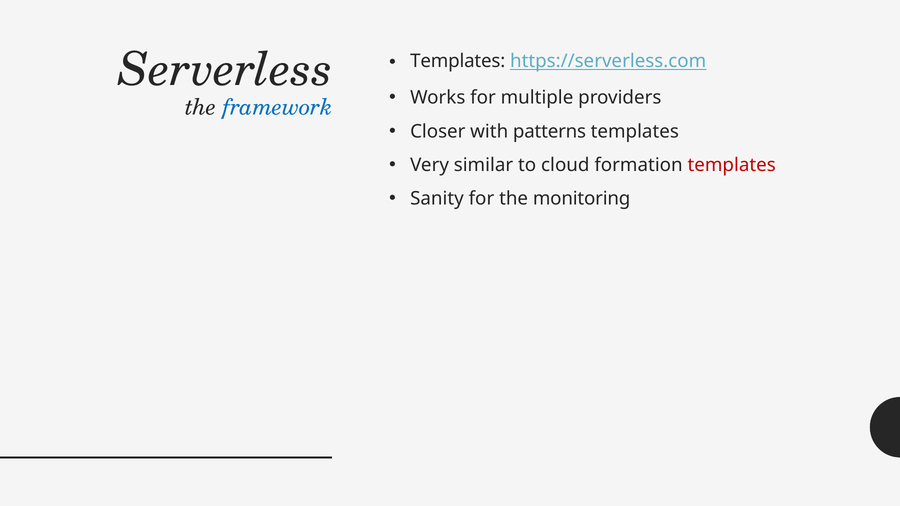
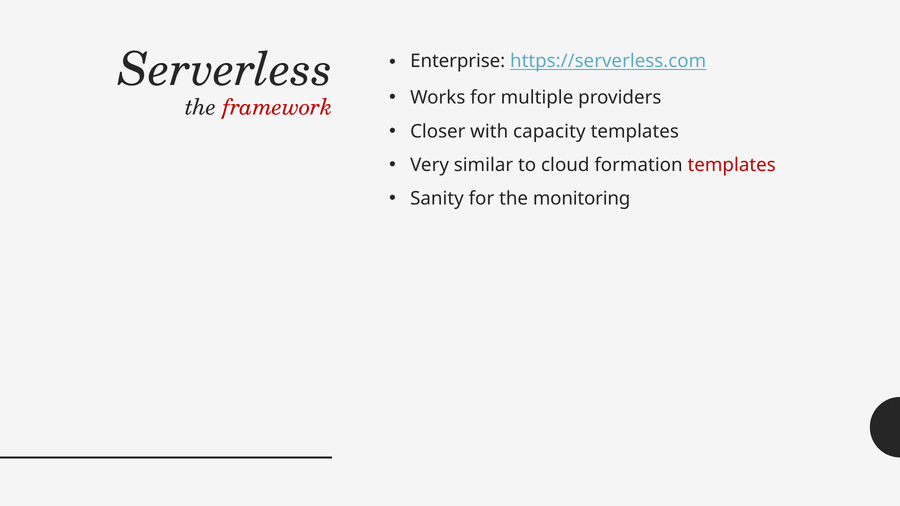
Templates: Templates -> Enterprise (458, 61)
framework colour: blue -> red (278, 107)
patterns: patterns -> capacity (549, 131)
